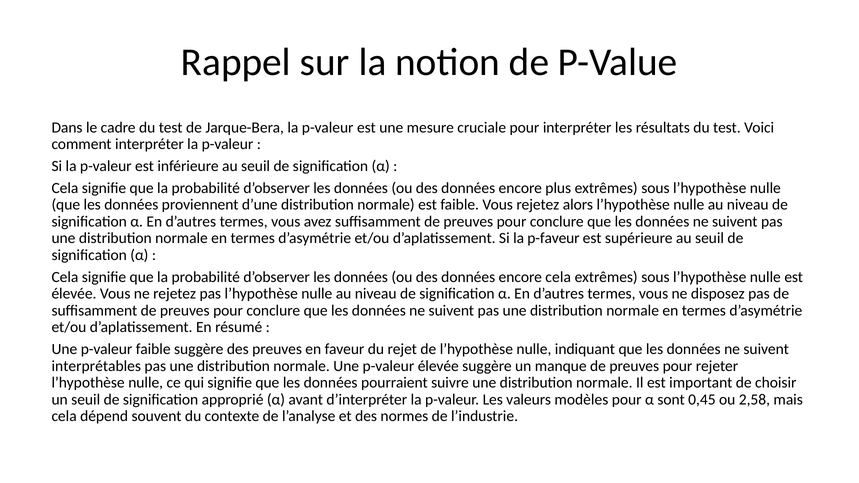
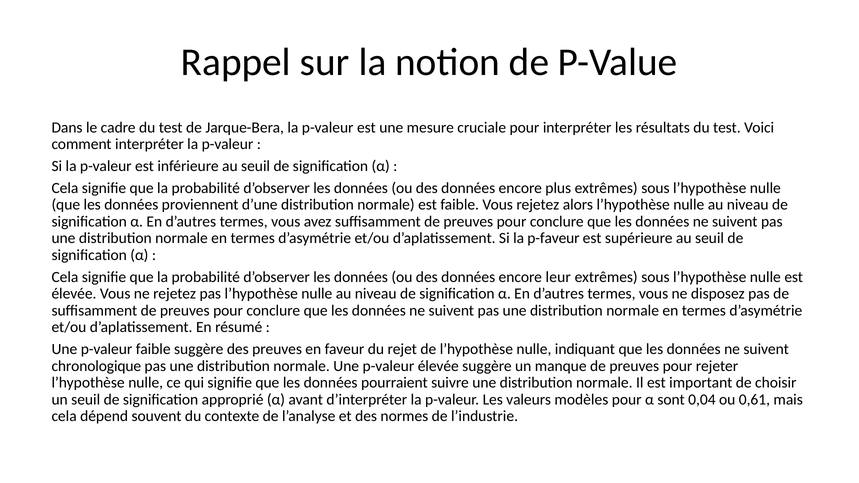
encore cela: cela -> leur (558, 277)
interprétables: interprétables -> chronologique (96, 366)
0,45: 0,45 -> 0,04 (702, 400)
2,58: 2,58 -> 0,61 (754, 400)
